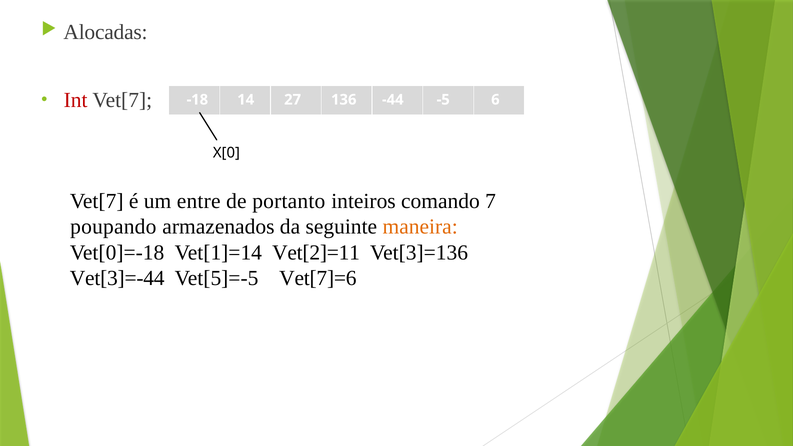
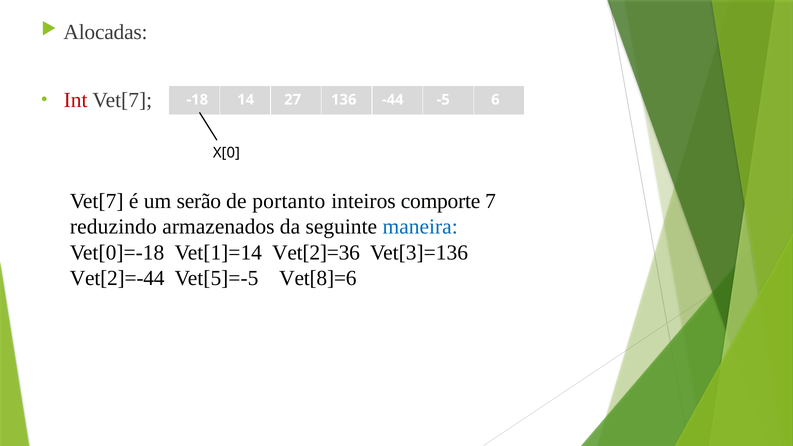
entre: entre -> serão (199, 201)
comando: comando -> comporte (441, 201)
poupando: poupando -> reduzindo (113, 227)
maneira colour: orange -> blue (420, 227)
Vet[2]=11: Vet[2]=11 -> Vet[2]=36 (316, 253)
Vet[3]=-44: Vet[3]=-44 -> Vet[2]=-44 (117, 278)
Vet[7]=6: Vet[7]=6 -> Vet[8]=6 (318, 278)
